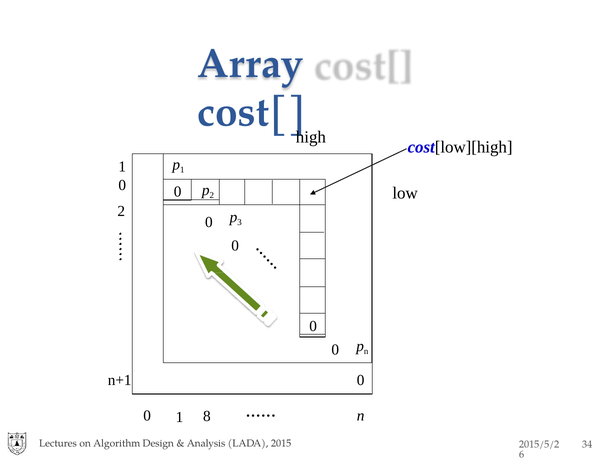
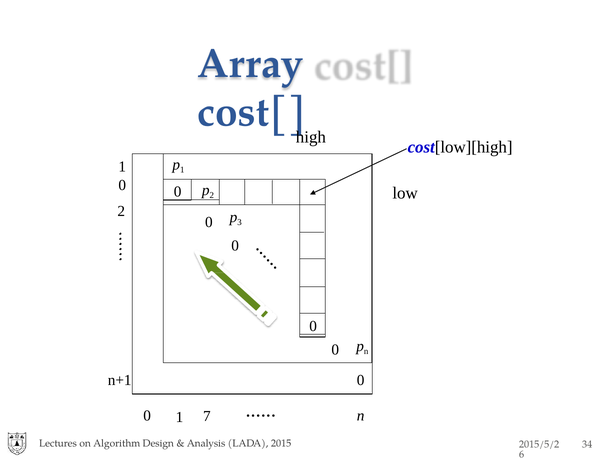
8: 8 -> 7 (207, 416)
